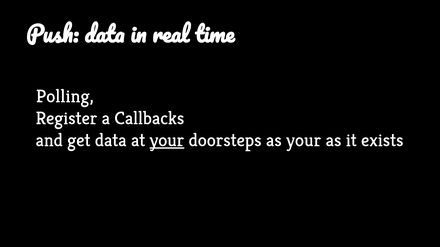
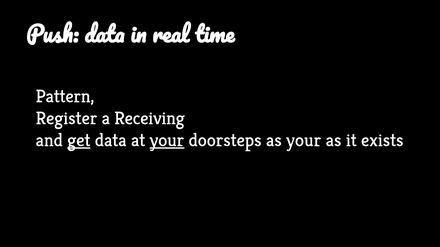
Polling: Polling -> Pattern (65, 96)
Callbacks: Callbacks -> Receiving (149, 118)
get underline: none -> present (79, 140)
